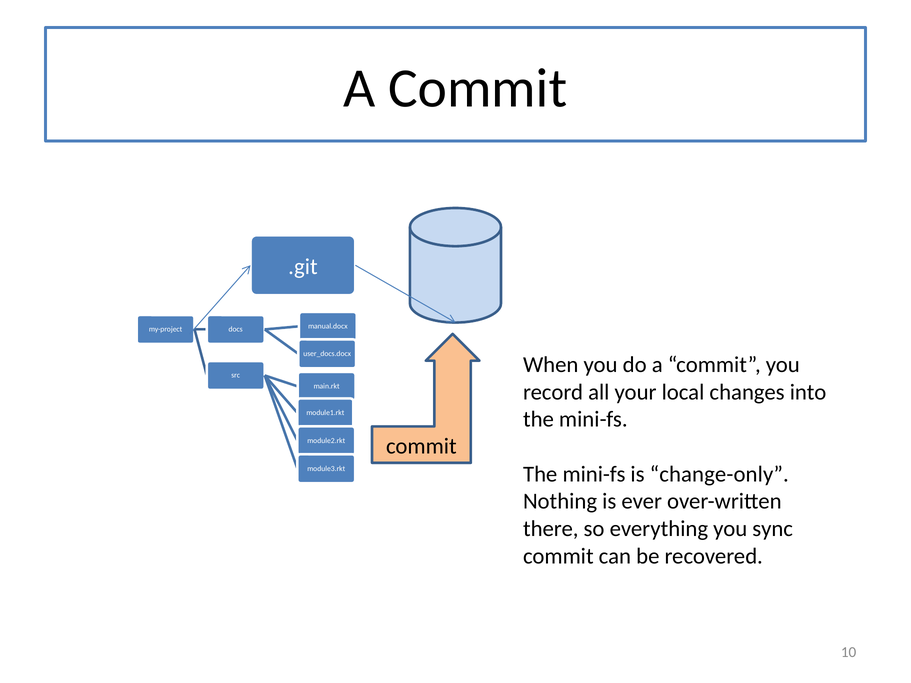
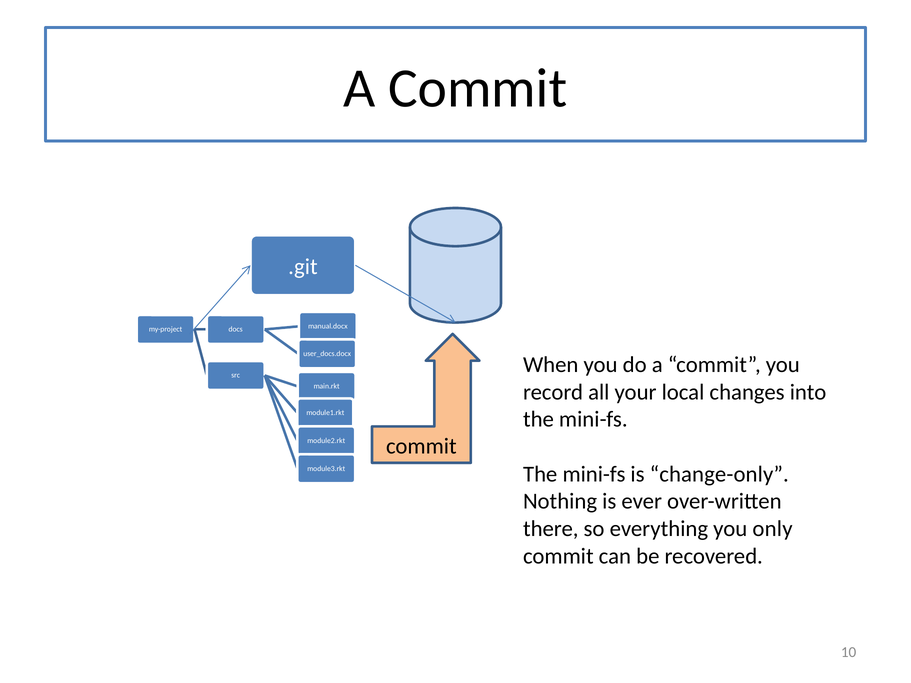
sync: sync -> only (773, 529)
